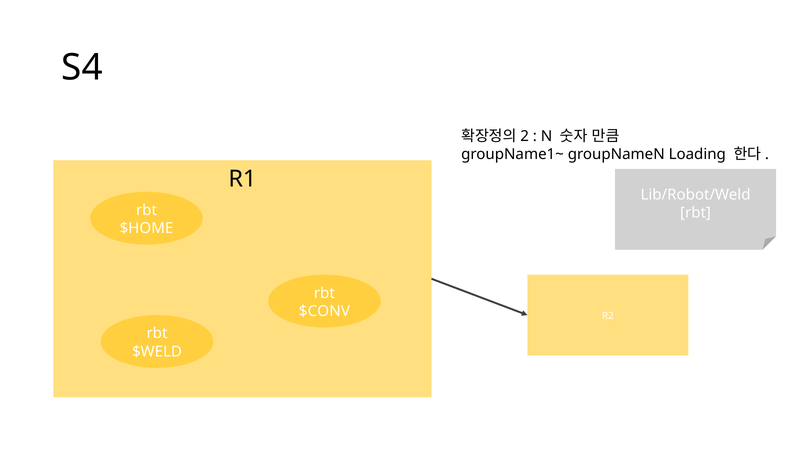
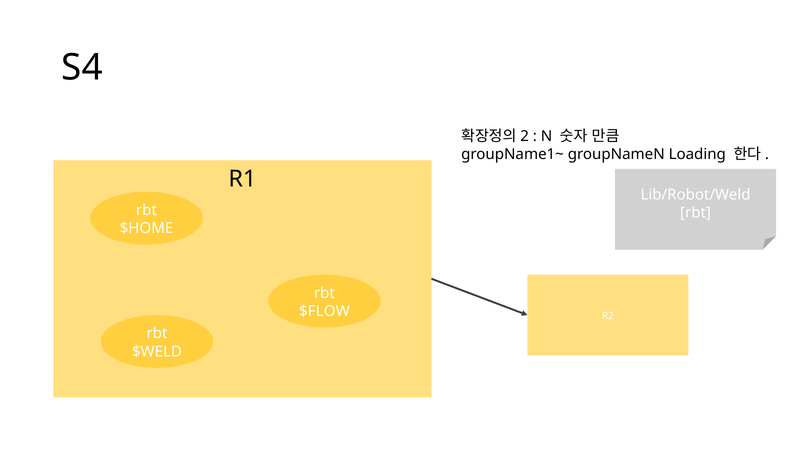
$CONV: $CONV -> $FLOW (324, 311)
